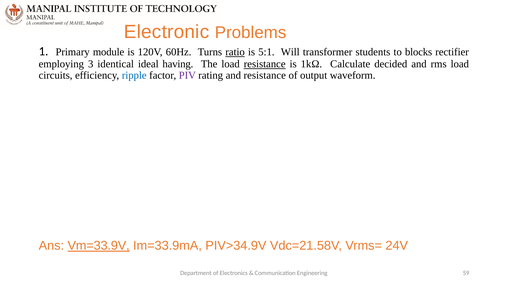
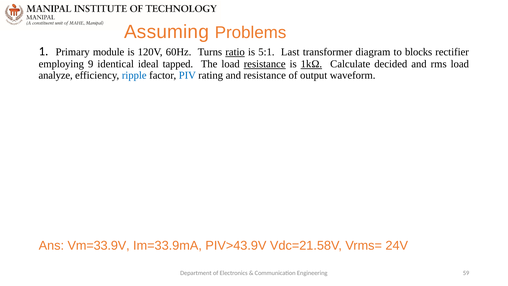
Electronic: Electronic -> Assuming (167, 32)
Will: Will -> Last (290, 52)
students: students -> diagram (373, 52)
3: 3 -> 9 (91, 64)
having: having -> tapped (178, 64)
1kΩ underline: none -> present (311, 64)
circuits: circuits -> analyze (56, 75)
PIV colour: purple -> blue (187, 75)
Vm=33.9V underline: present -> none (99, 245)
PIV>34.9V: PIV>34.9V -> PIV>43.9V (236, 245)
